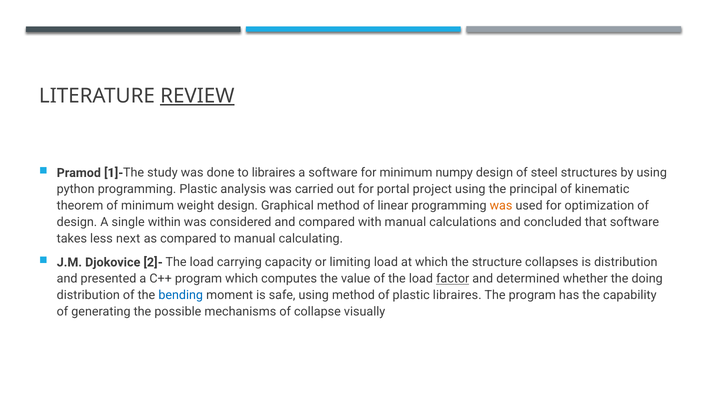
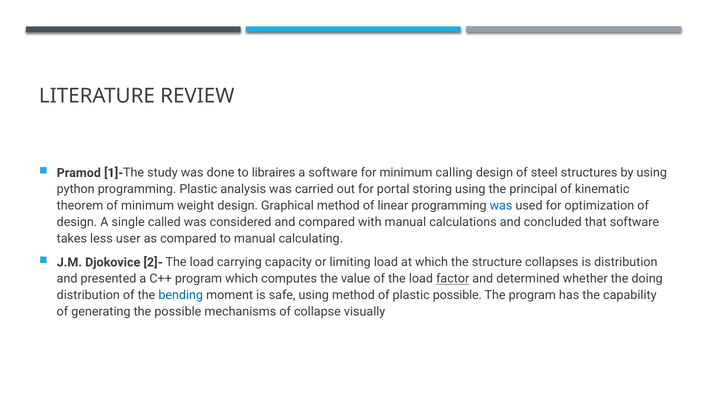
REVIEW underline: present -> none (197, 96)
numpy: numpy -> calling (454, 173)
project: project -> storing (432, 190)
was colour: orange -> blue (501, 206)
within: within -> called (164, 223)
next: next -> user (128, 239)
plastic libraires: libraires -> possible (457, 296)
